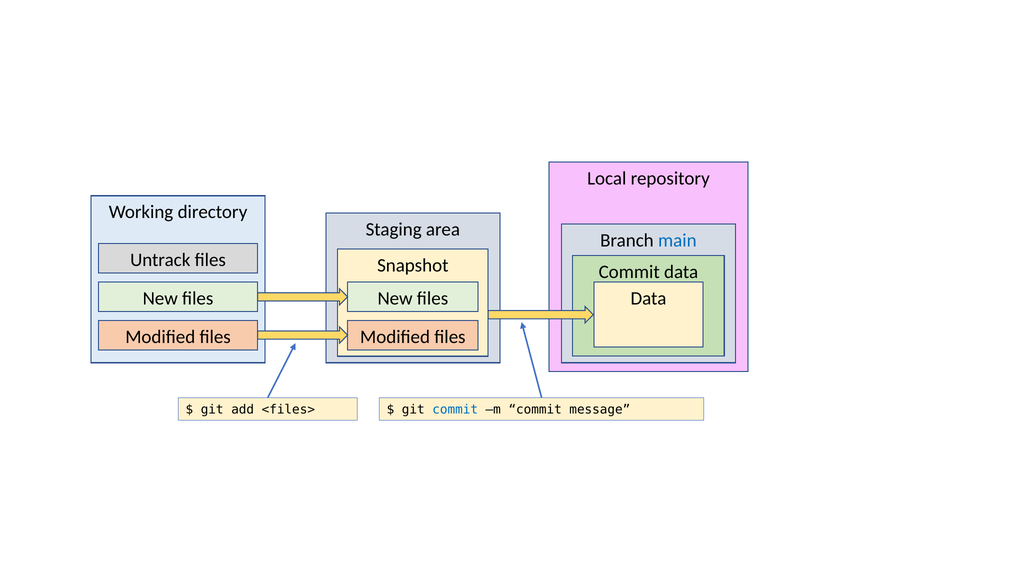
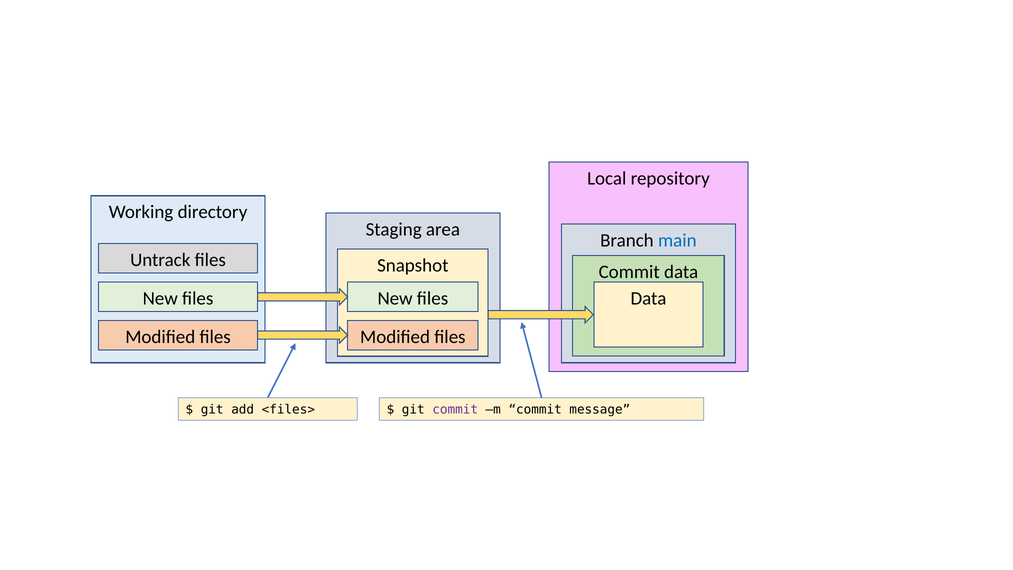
commit colour: blue -> purple (455, 410)
